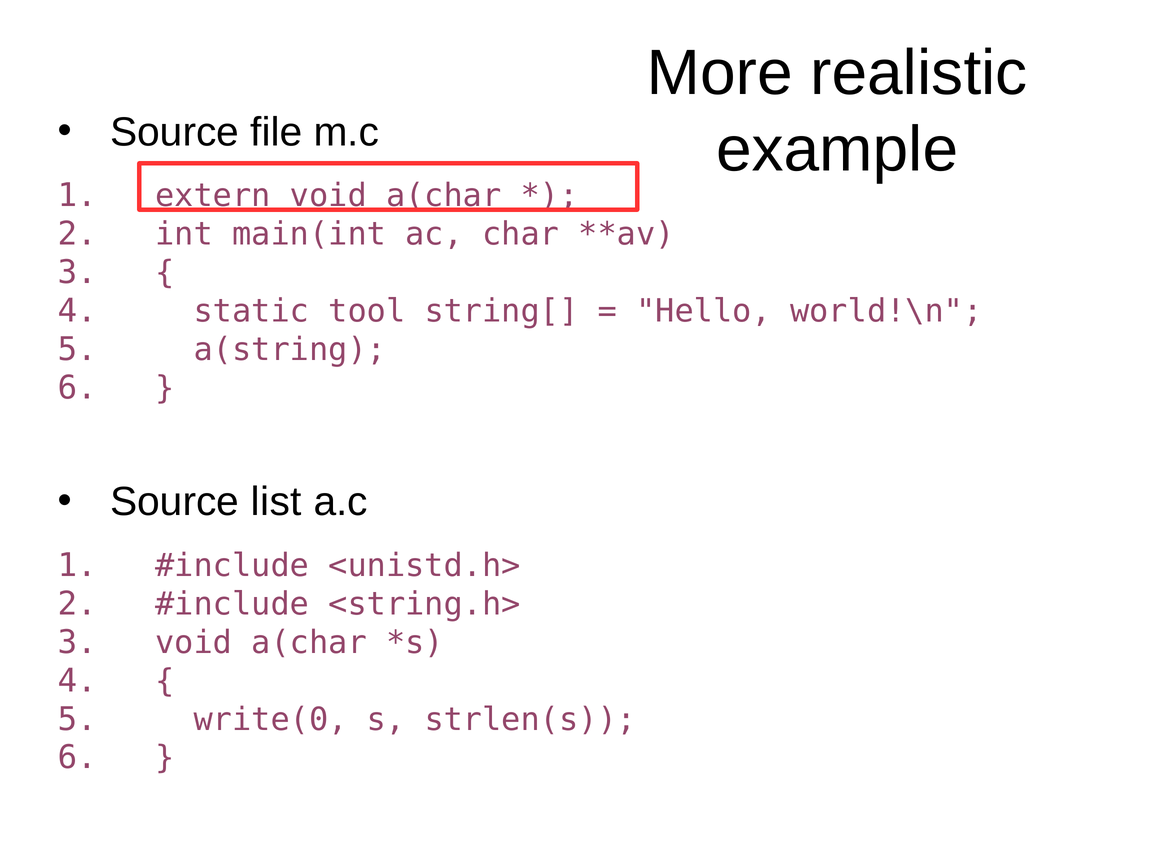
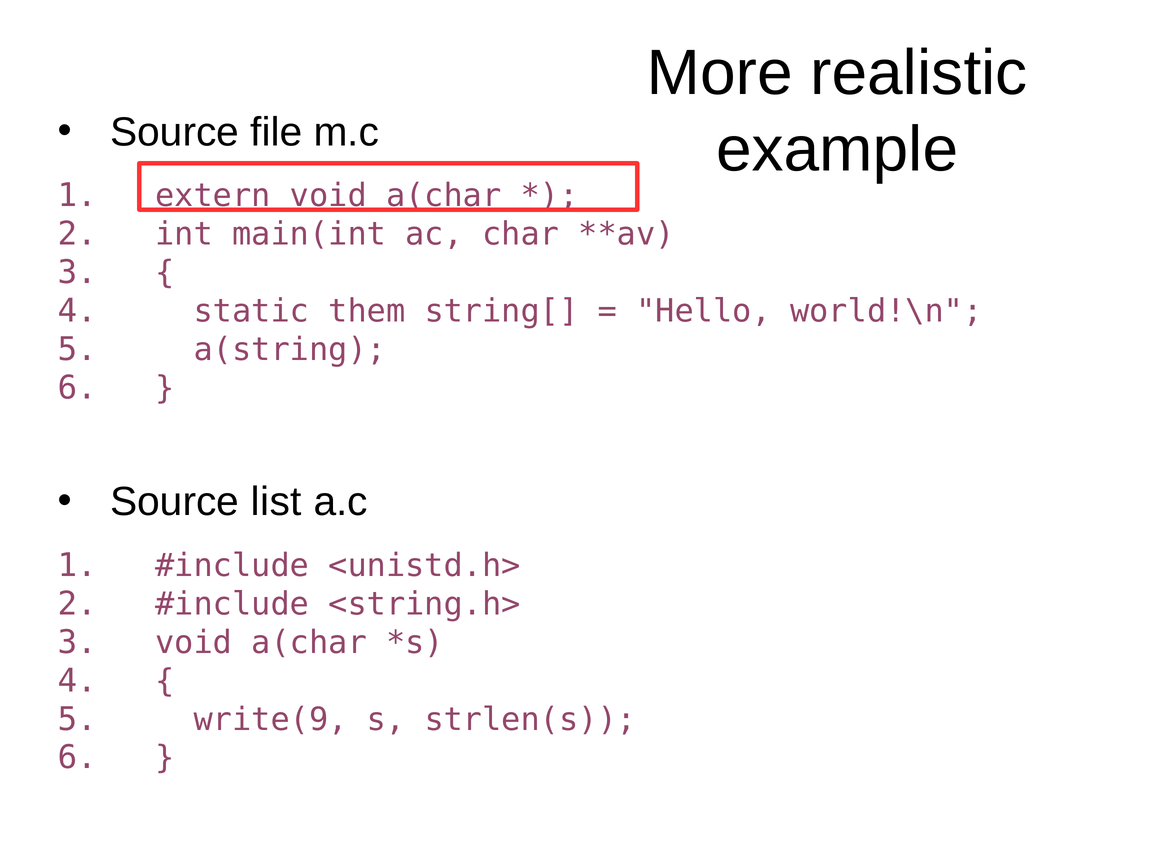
tool: tool -> them (367, 311)
write(0: write(0 -> write(9 (271, 719)
